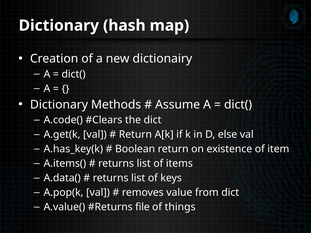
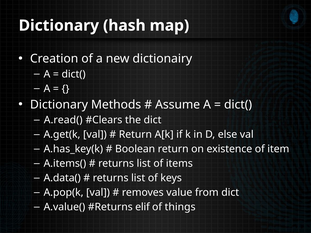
A.code(: A.code( -> A.read( (63, 120)
file: file -> elif (142, 207)
